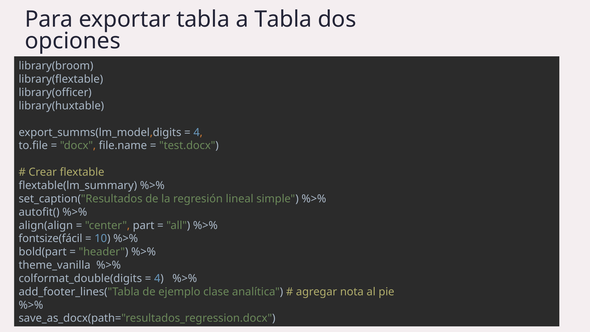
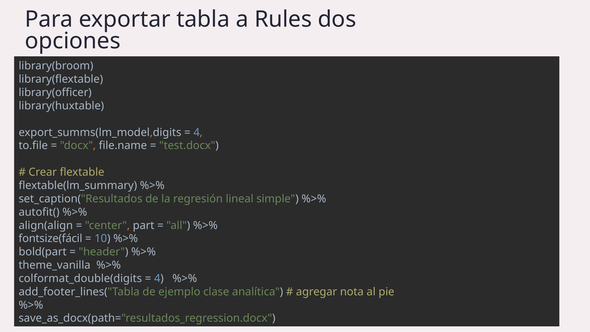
a Tabla: Tabla -> Rules (283, 19)
